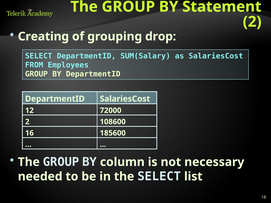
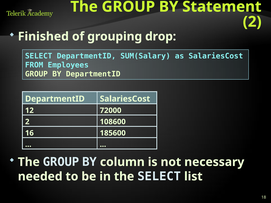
Creating: Creating -> Finished (43, 37)
